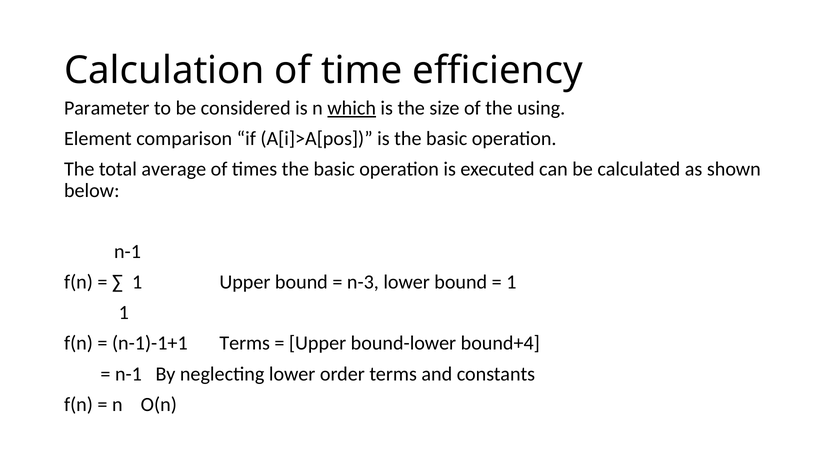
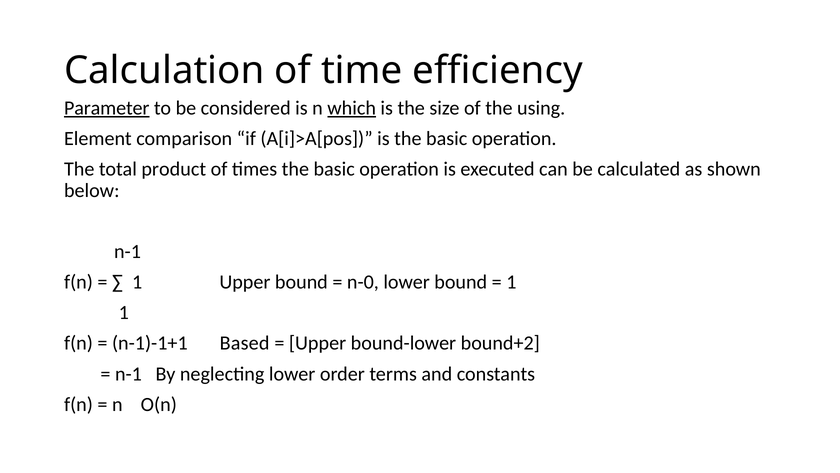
Parameter underline: none -> present (107, 108)
average: average -> product (174, 169)
n-3: n-3 -> n-0 (363, 282)
n-1)-1+1 Terms: Terms -> Based (245, 343)
bound+4: bound+4 -> bound+2 (500, 343)
